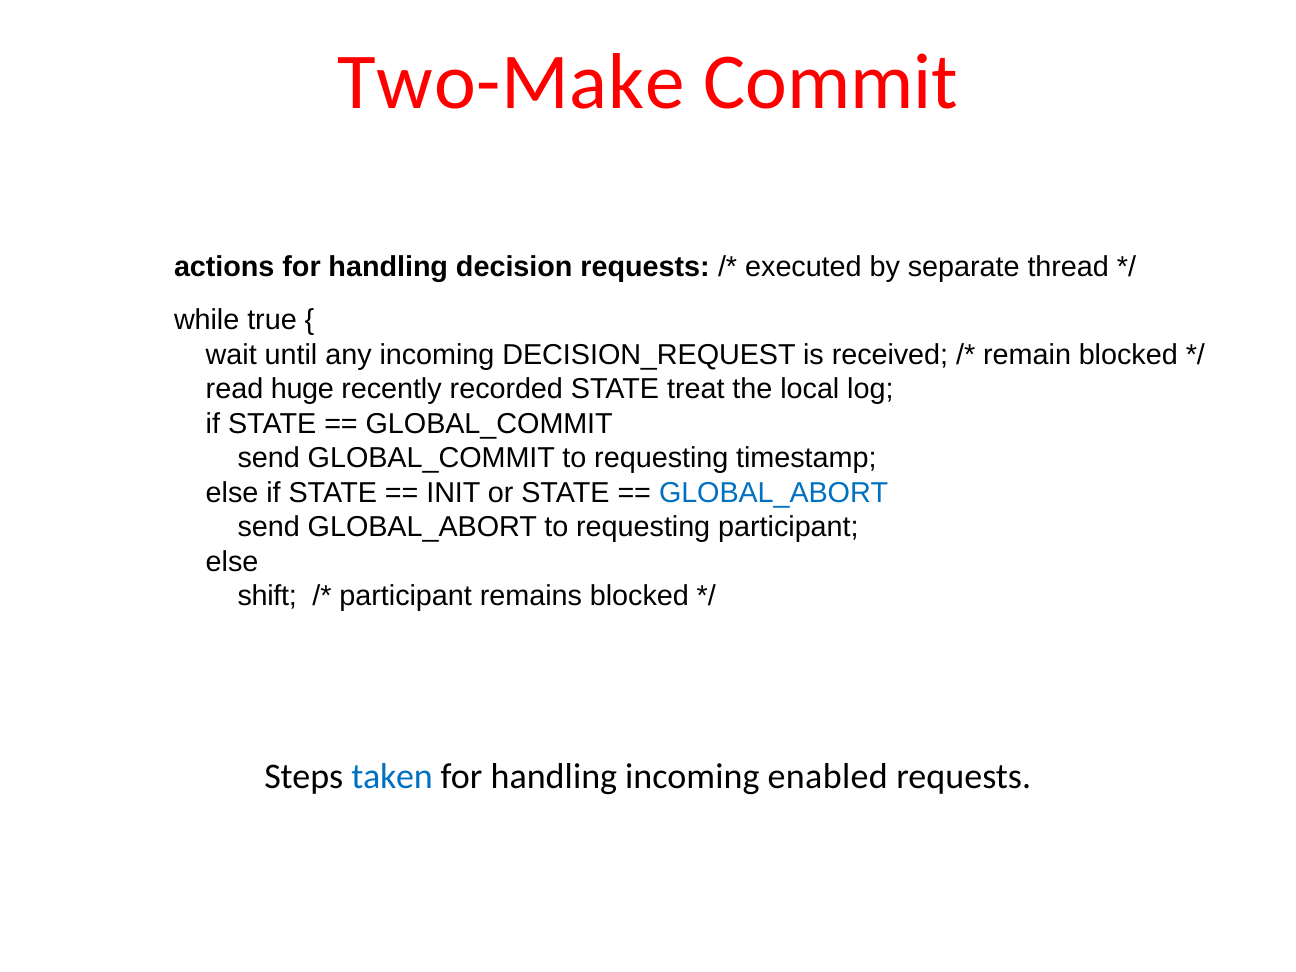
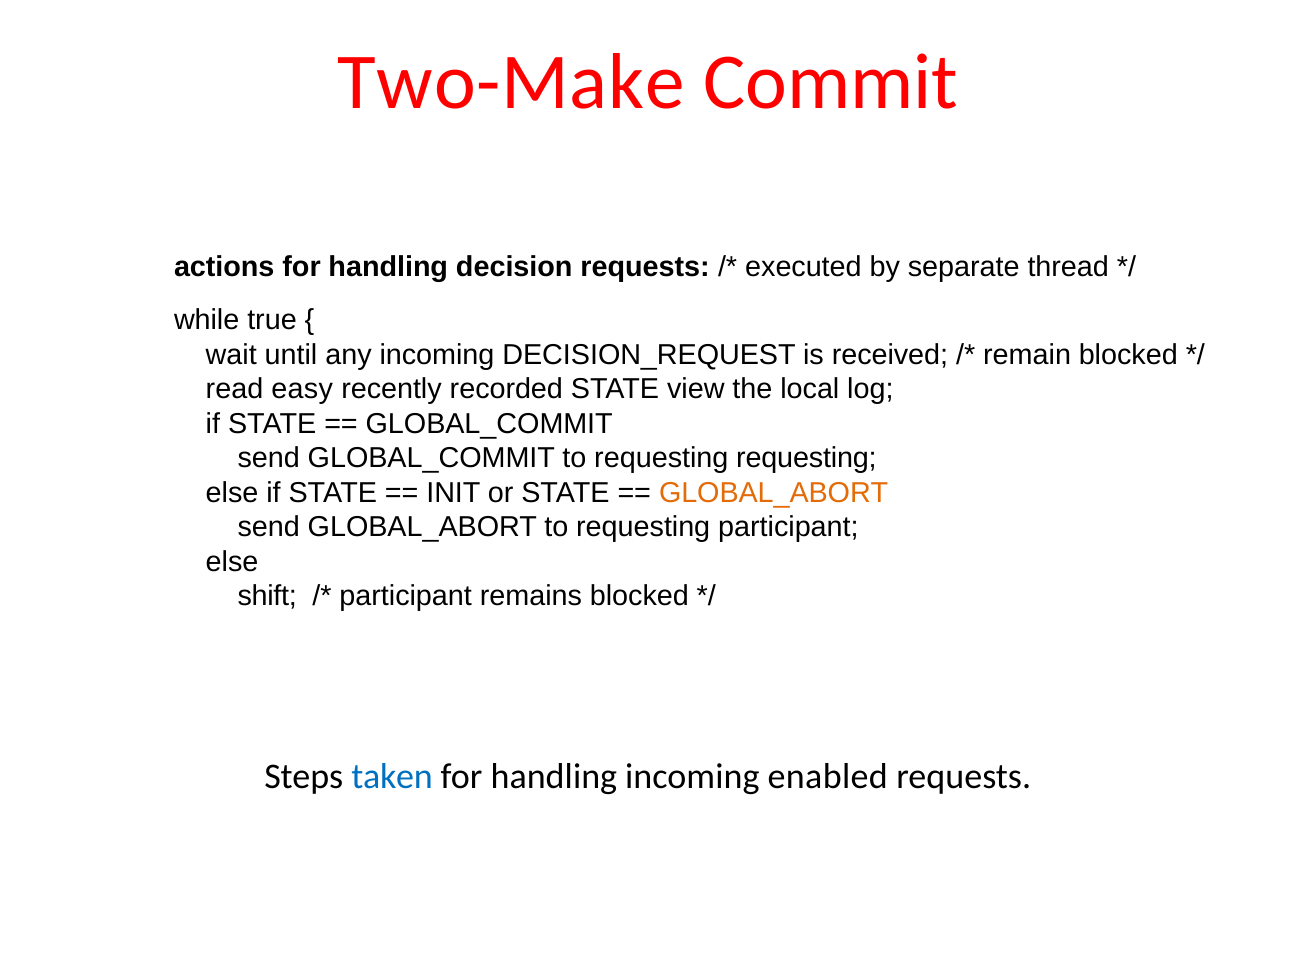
huge: huge -> easy (302, 389)
treat: treat -> view (696, 389)
requesting timestamp: timestamp -> requesting (806, 458)
GLOBAL_ABORT colour: blue -> orange (774, 493)
